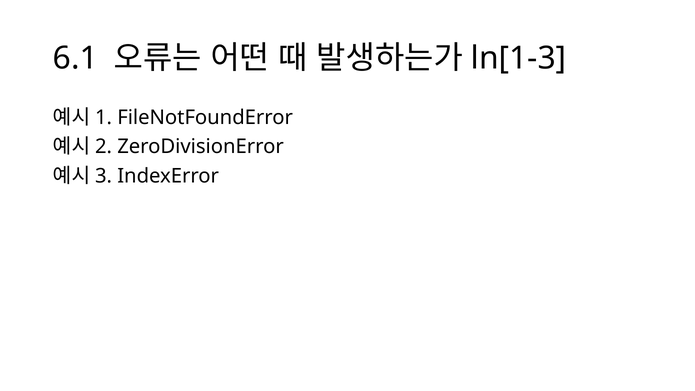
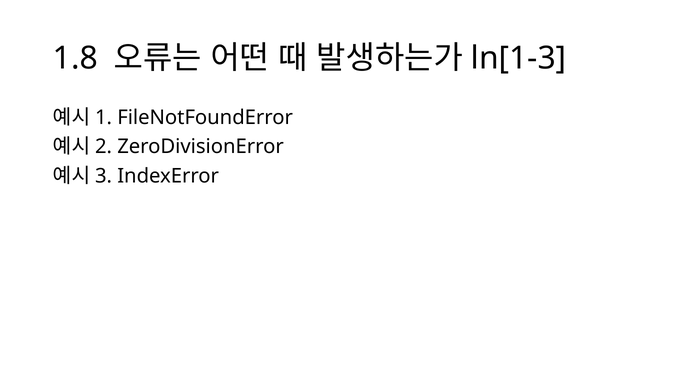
6.1: 6.1 -> 1.8 (75, 58)
